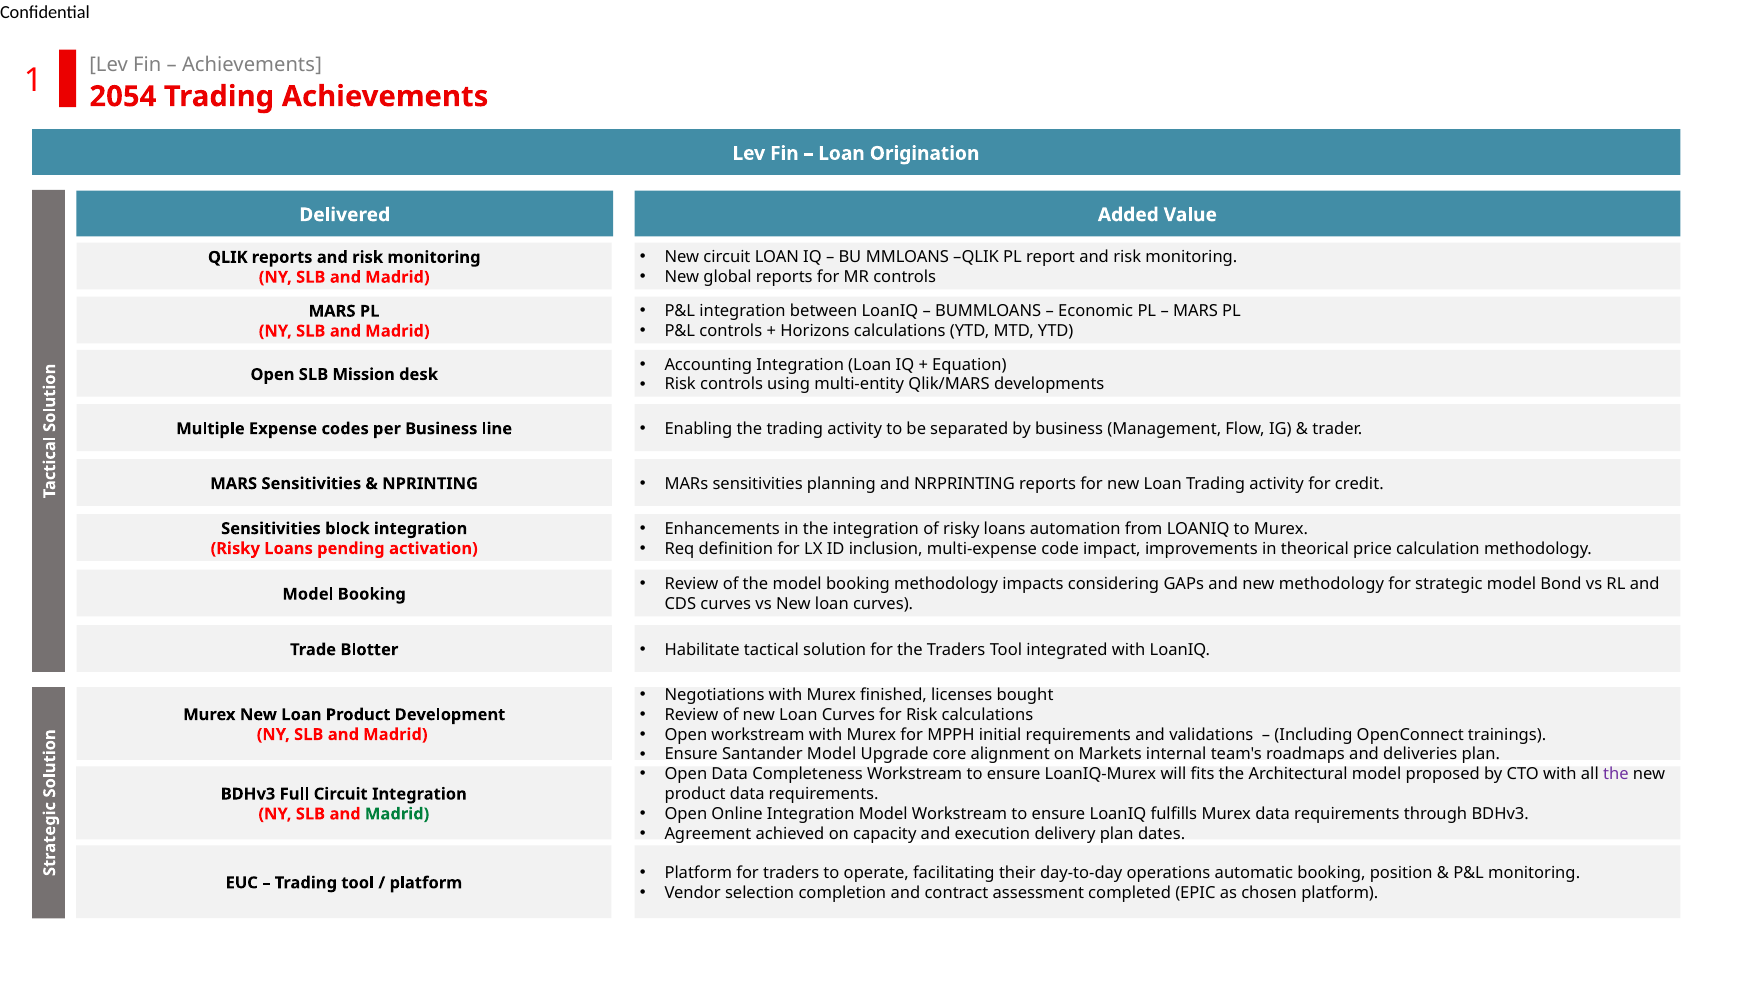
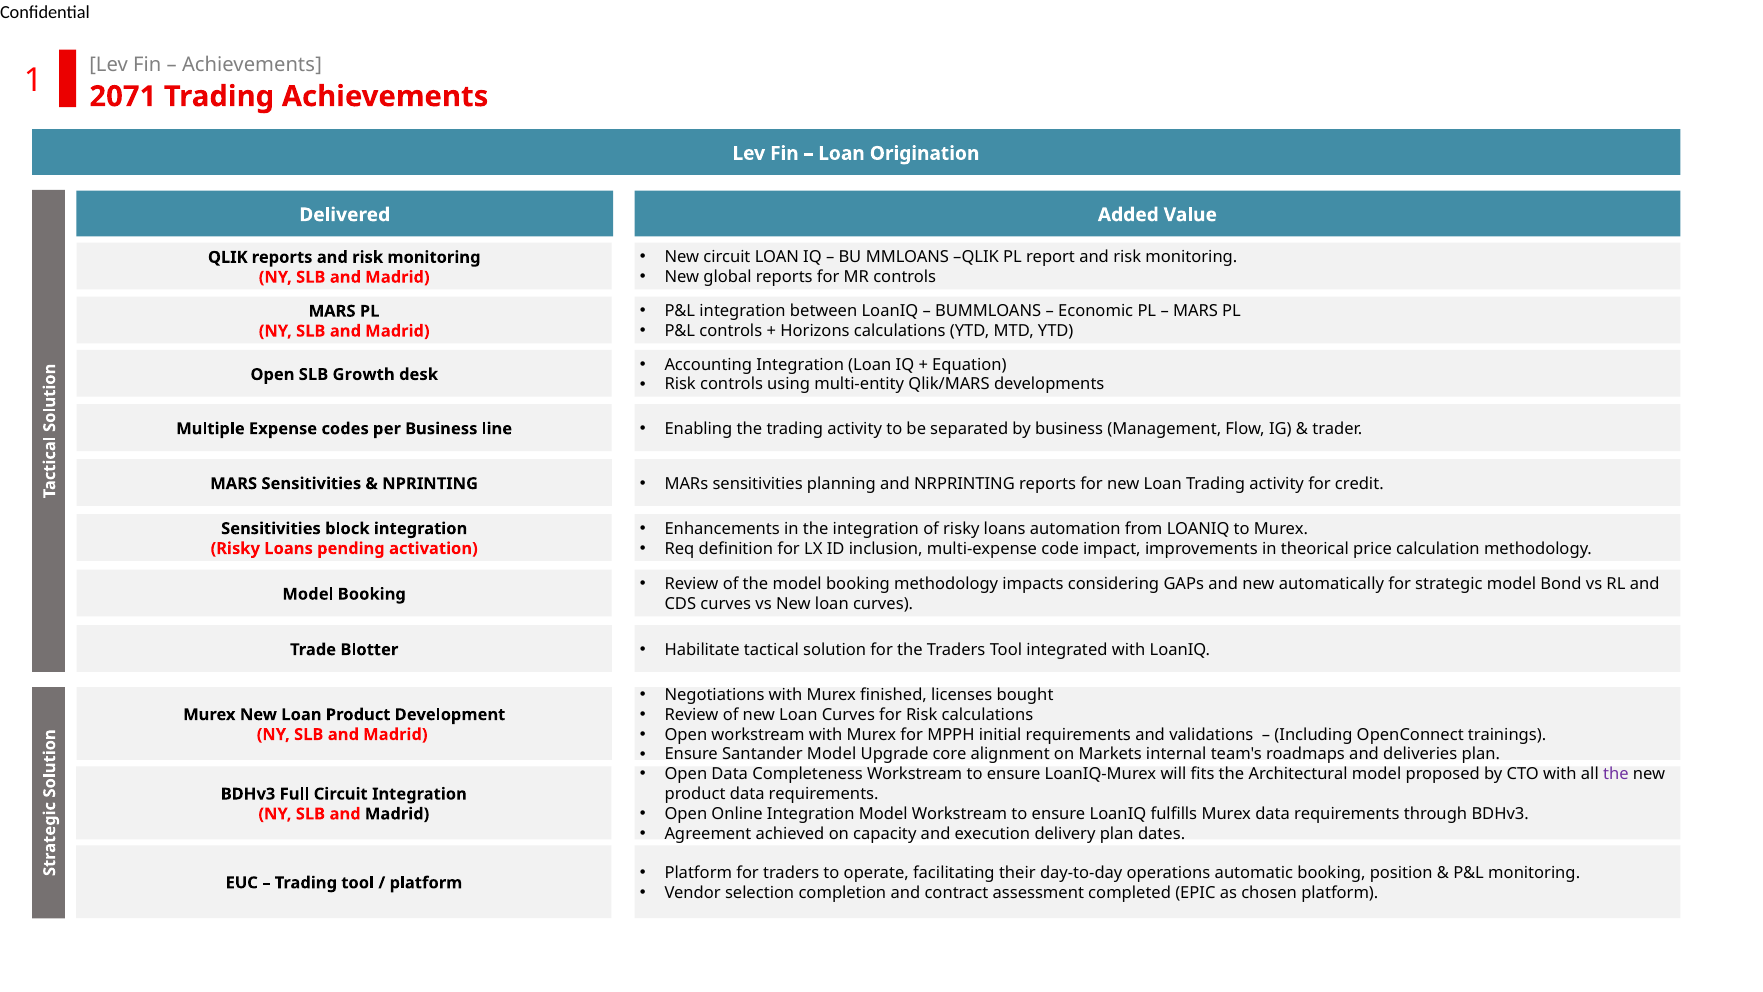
2054: 2054 -> 2071 (123, 97)
Mission: Mission -> Growth (364, 374)
new methodology: methodology -> automatically (1331, 584)
Madrid colour: green -> black (397, 814)
